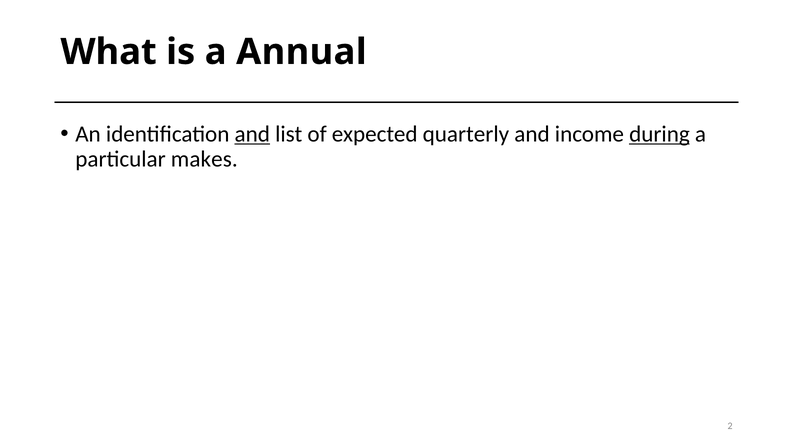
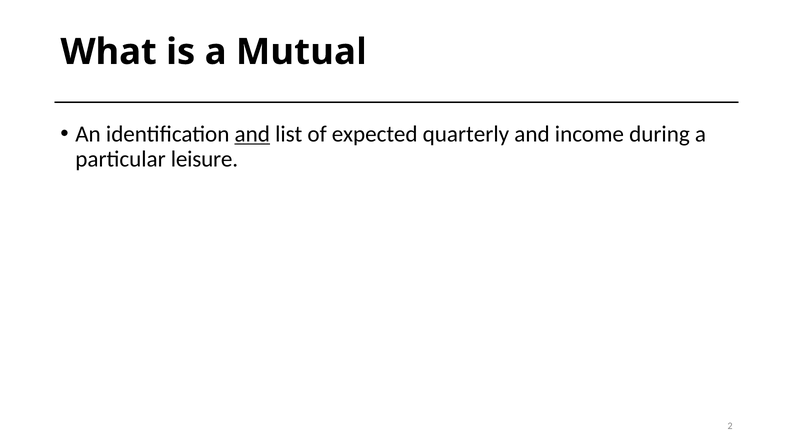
Annual: Annual -> Mutual (301, 52)
during underline: present -> none (659, 134)
makes: makes -> leisure (204, 159)
